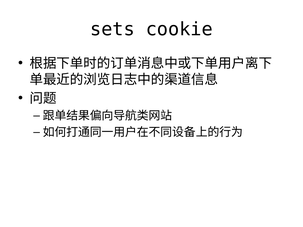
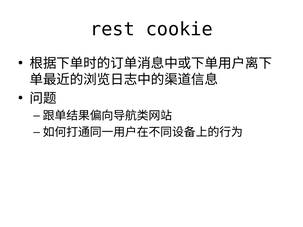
sets: sets -> rest (112, 29)
